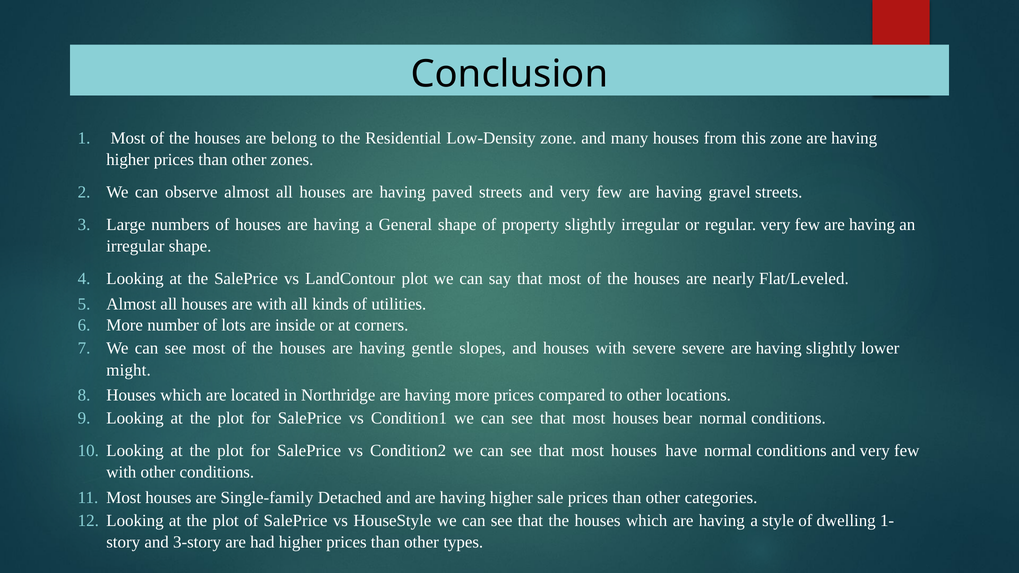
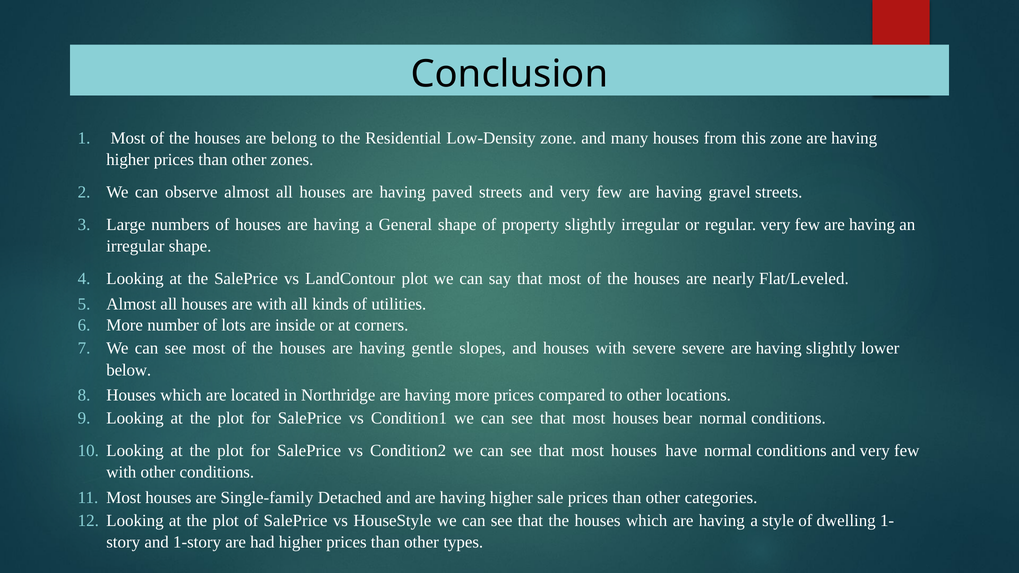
might: might -> below (129, 370)
3-story: 3-story -> 1-story (197, 542)
